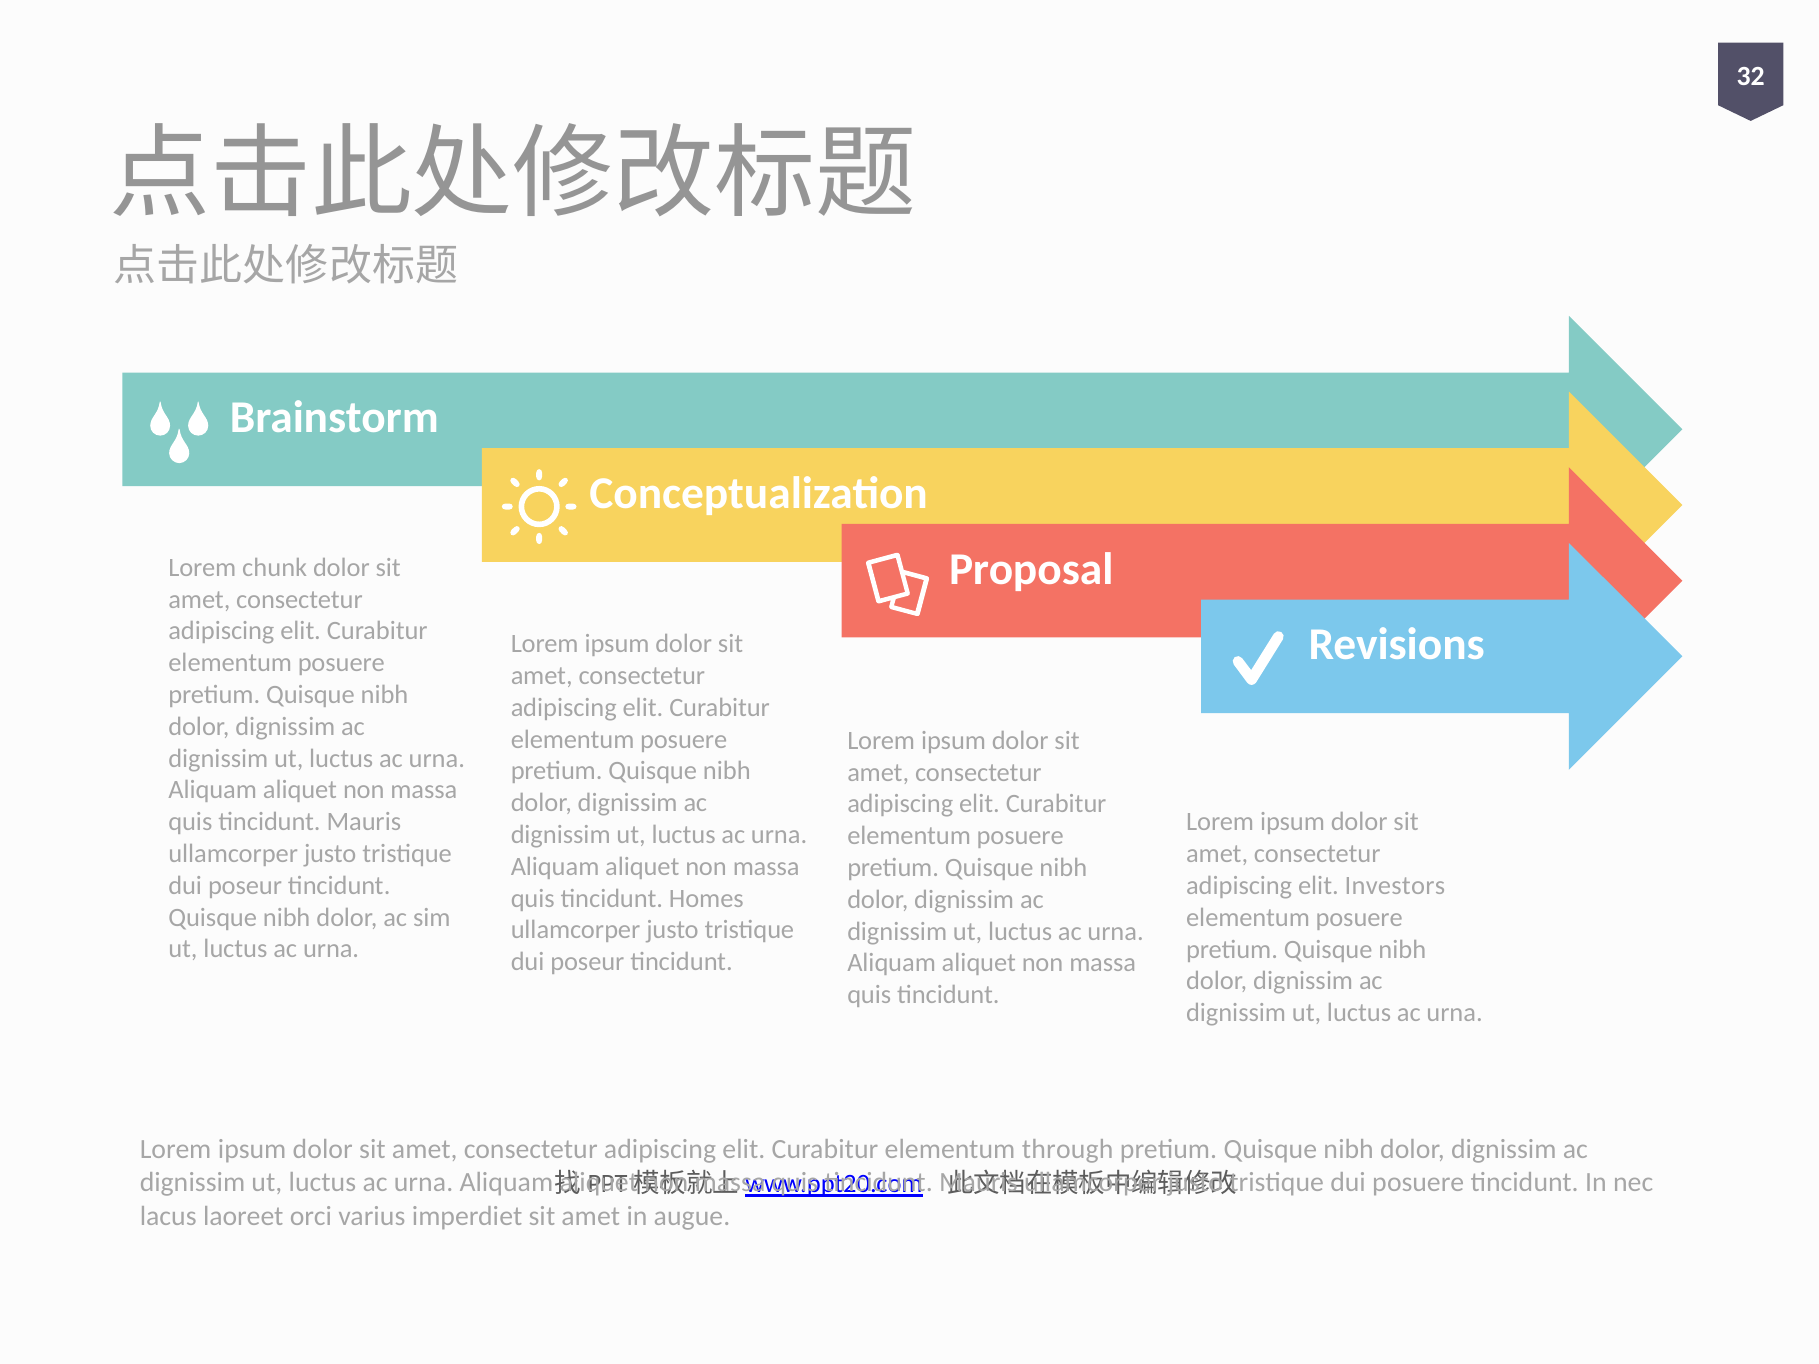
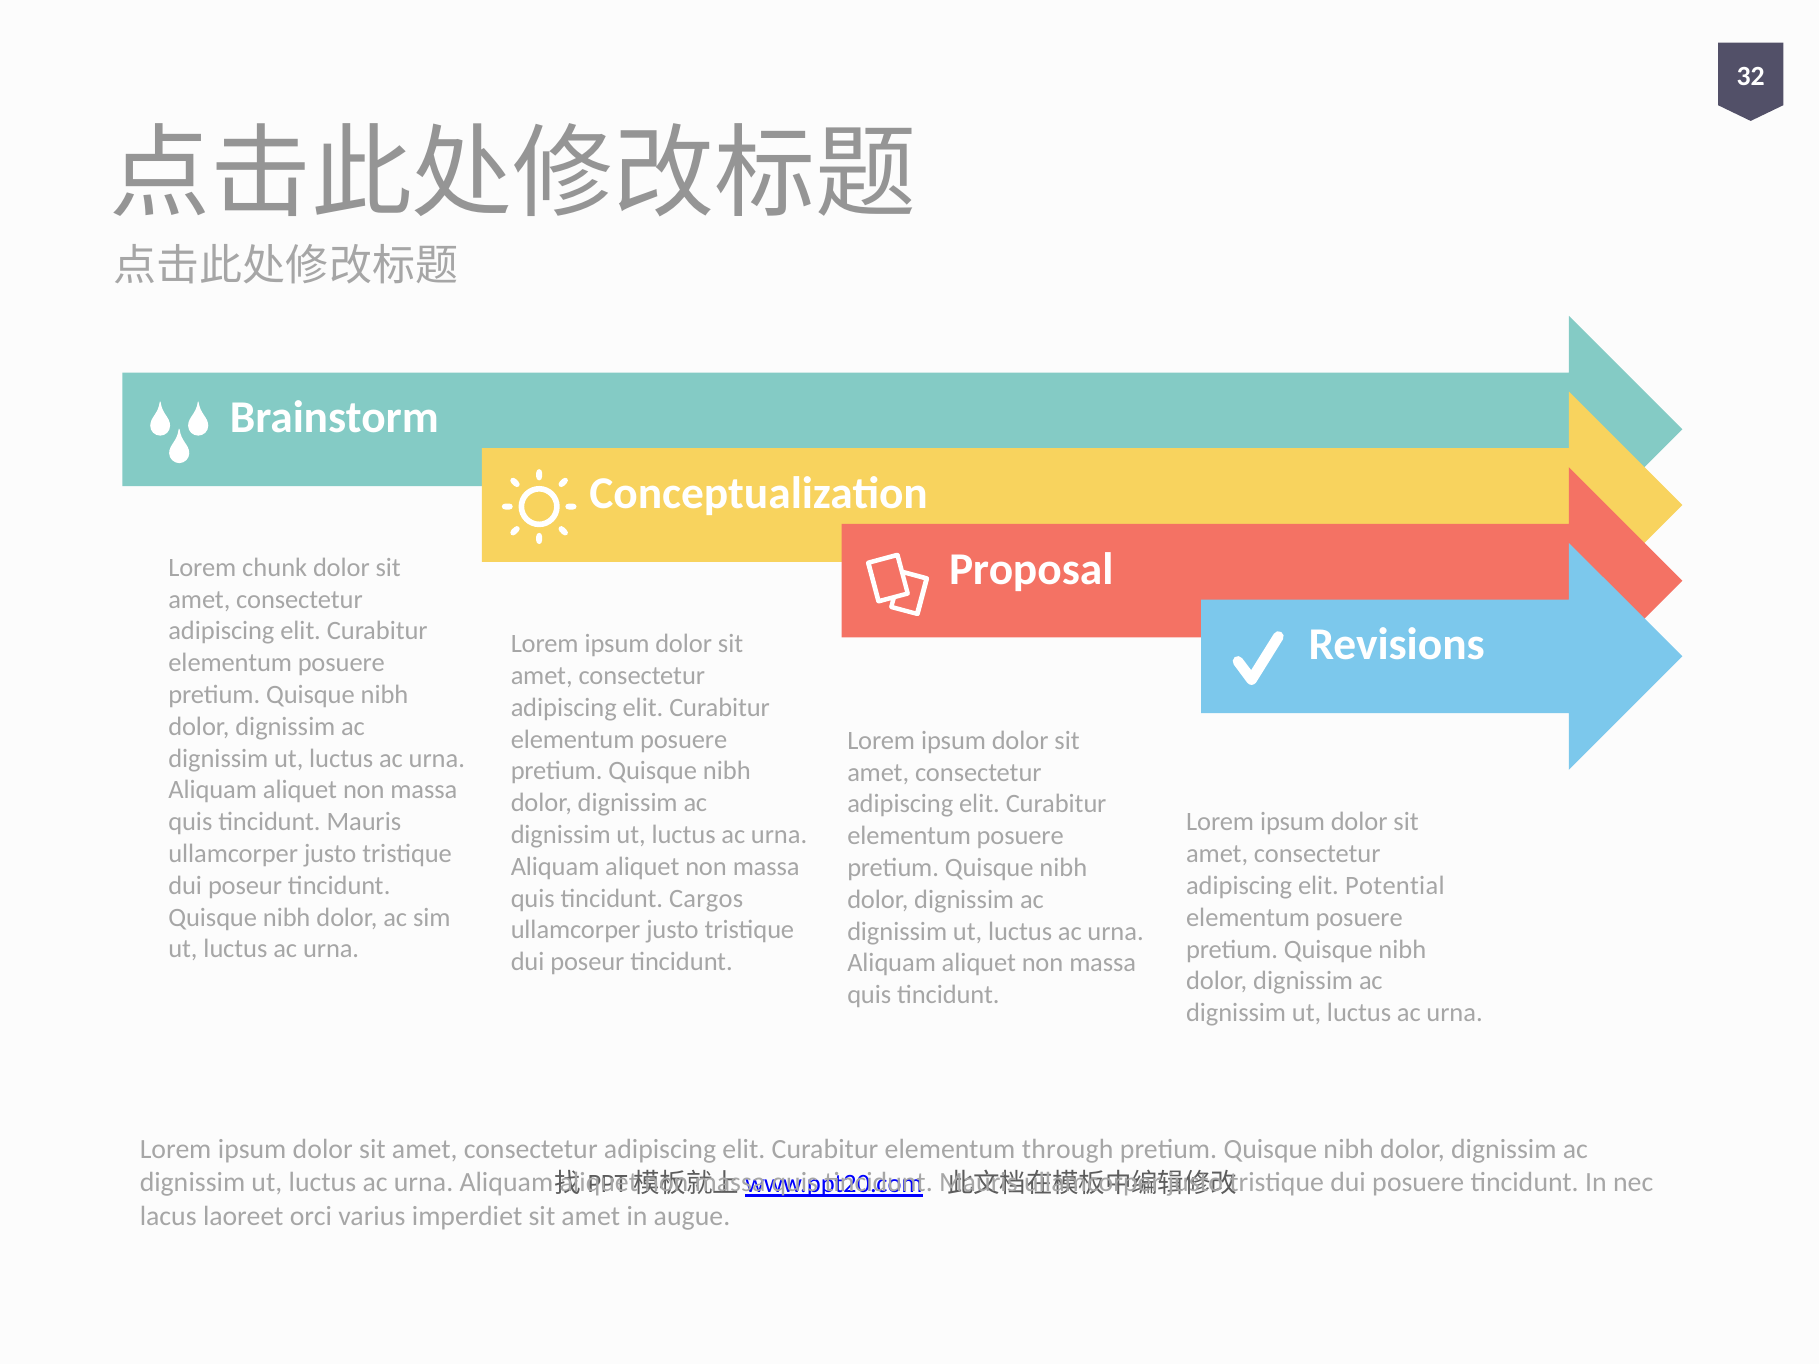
Investors: Investors -> Potential (1395, 886)
Homes: Homes -> Cargos (706, 898)
